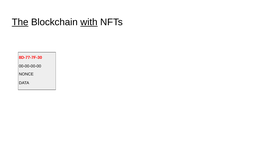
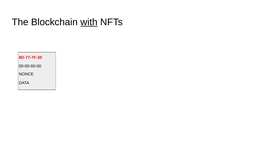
The underline: present -> none (20, 22)
